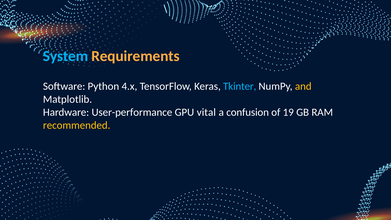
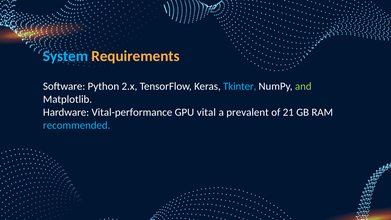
4.x: 4.x -> 2.x (129, 86)
and colour: yellow -> light green (303, 86)
User-performance: User-performance -> Vital-performance (132, 112)
confusion: confusion -> prevalent (248, 112)
19: 19 -> 21 (288, 112)
recommended colour: yellow -> light blue (77, 125)
